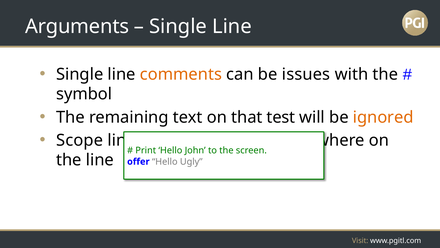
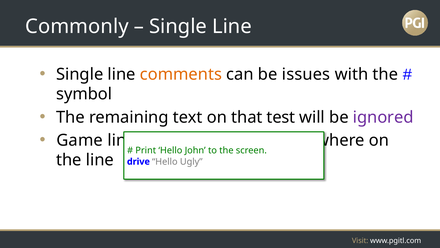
Arguments: Arguments -> Commonly (77, 27)
ignored colour: orange -> purple (383, 117)
Scope: Scope -> Game (80, 140)
offer: offer -> drive (138, 161)
